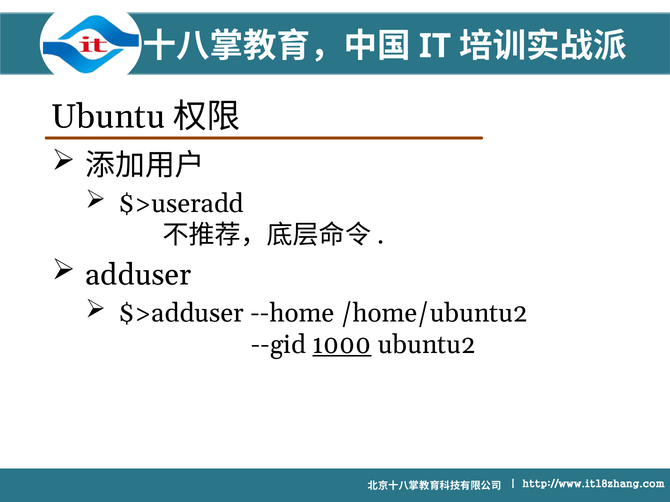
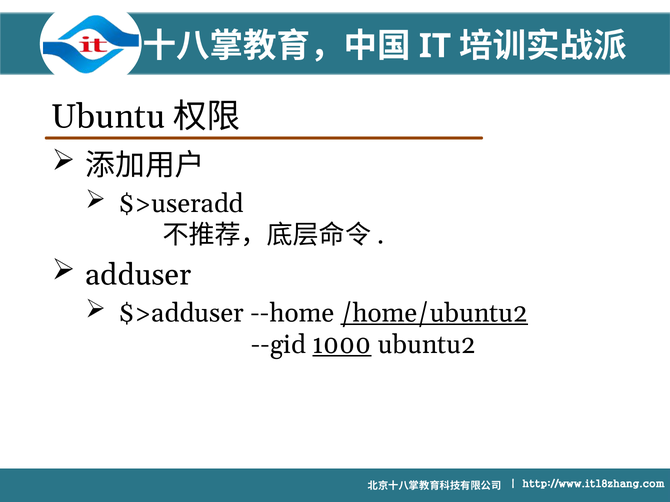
/home/ubuntu2 underline: none -> present (434, 313)
